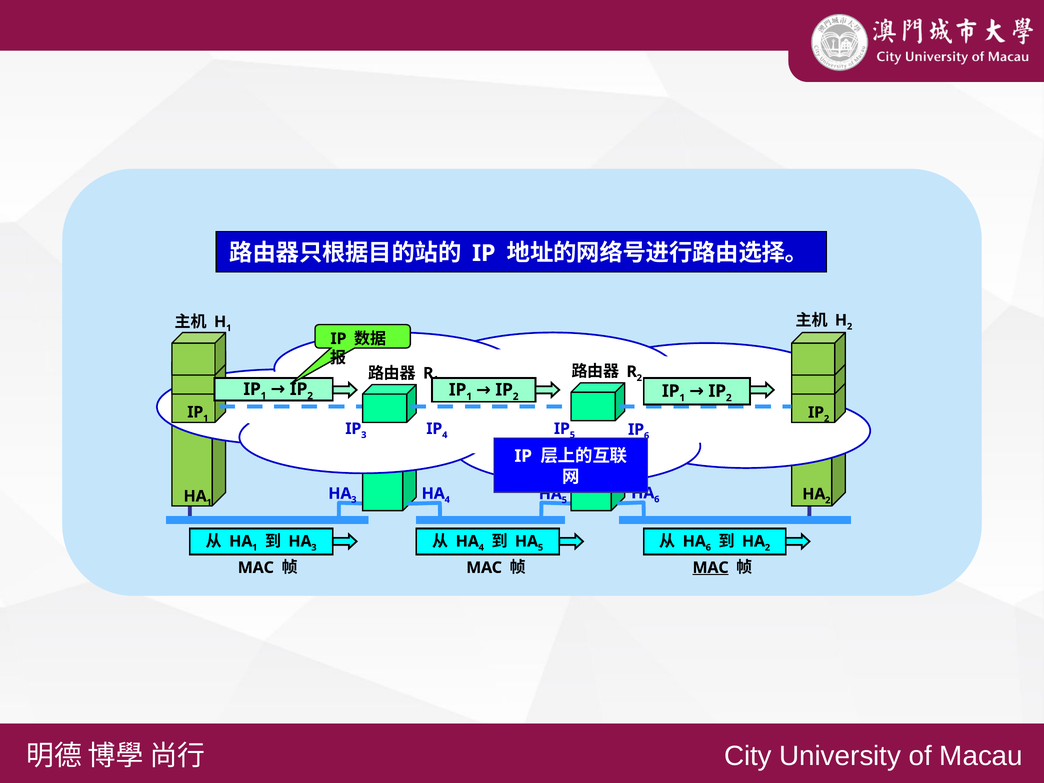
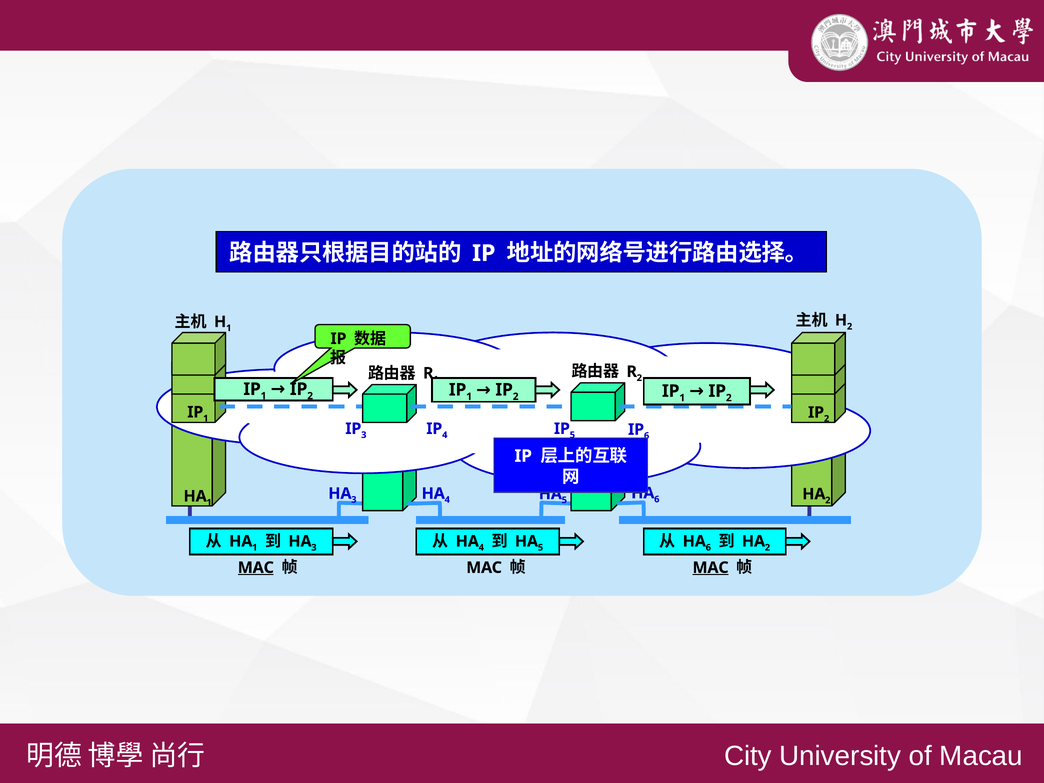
MAC underline: none -> present (256, 568)
